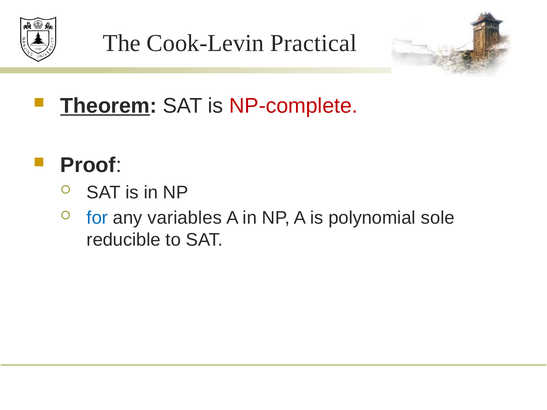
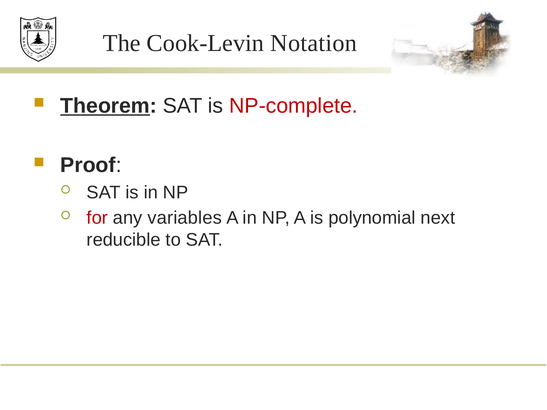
Practical: Practical -> Notation (314, 43)
for colour: blue -> red (97, 218)
sole: sole -> next (438, 218)
